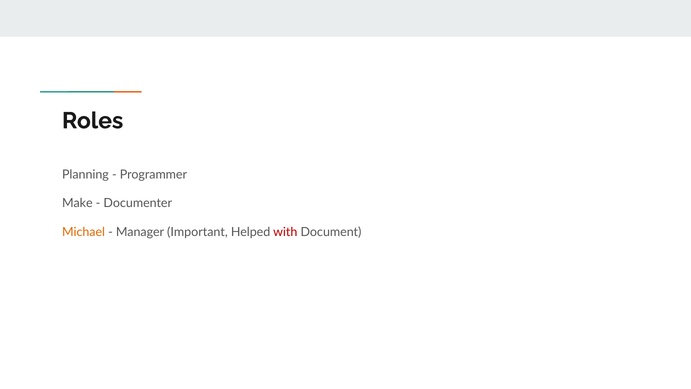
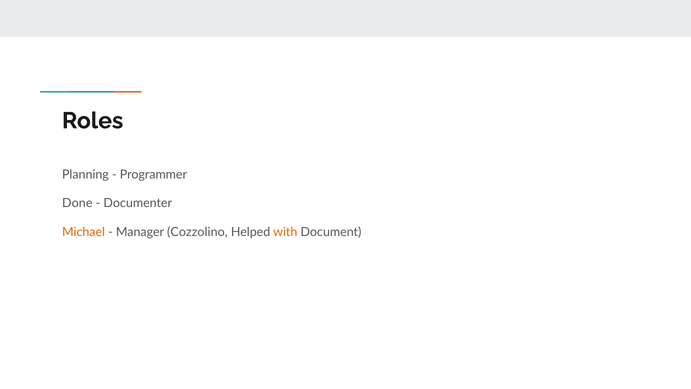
Make: Make -> Done (77, 203)
Important: Important -> Cozzolino (197, 232)
with colour: red -> orange (285, 232)
